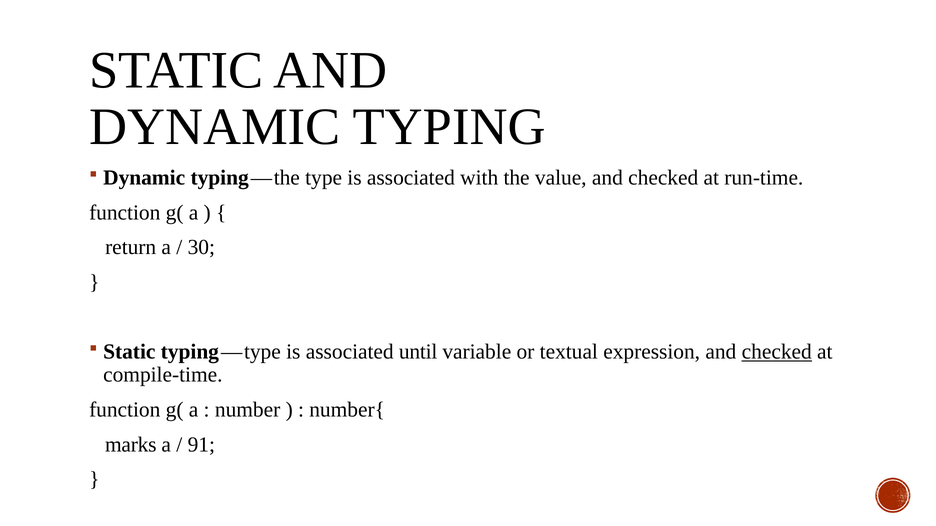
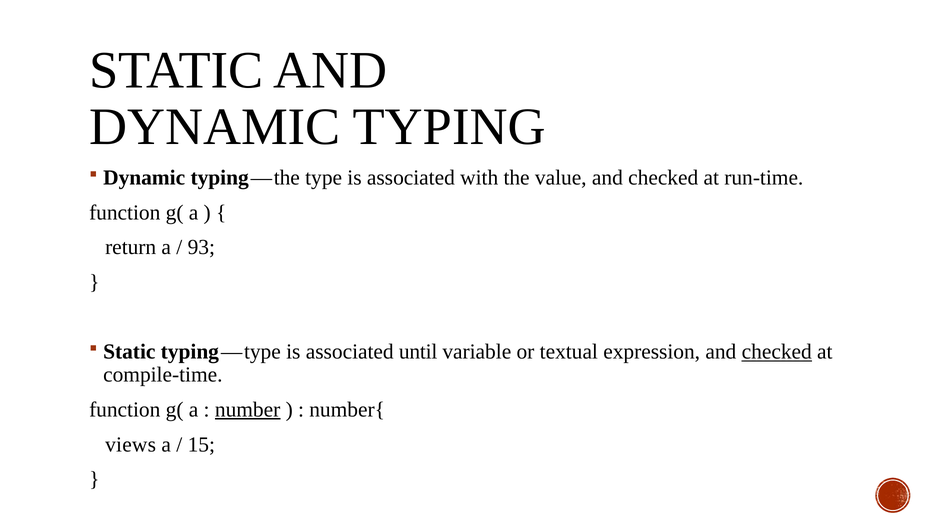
30: 30 -> 93 (201, 248)
number underline: none -> present (248, 410)
marks: marks -> views (131, 445)
91: 91 -> 15 (201, 445)
